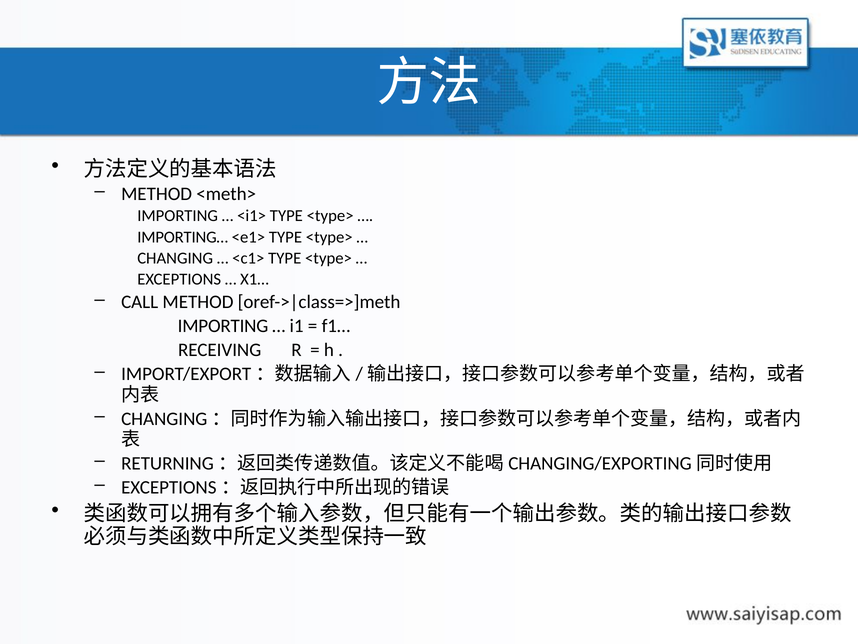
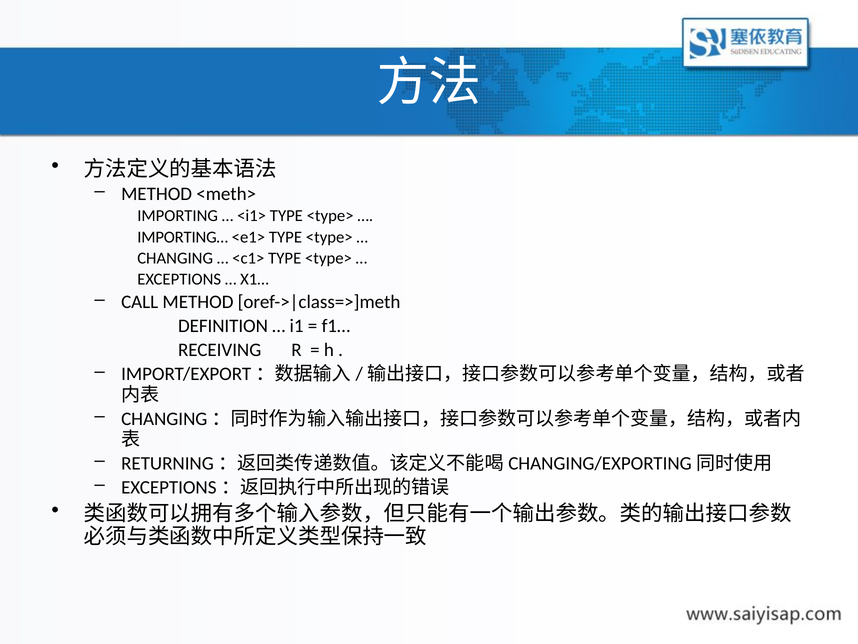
IMPORTING: IMPORTING -> DEFINITION (223, 326)
